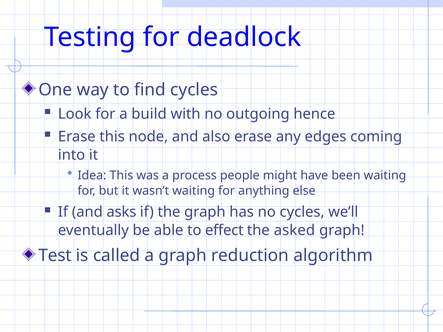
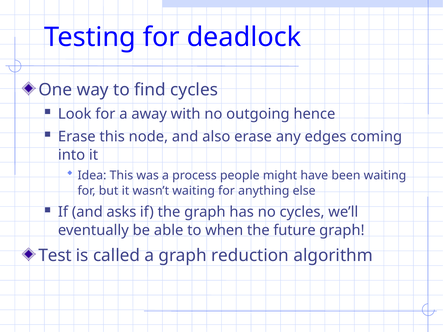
build: build -> away (149, 114)
effect: effect -> when (224, 231)
asked: asked -> future (295, 231)
